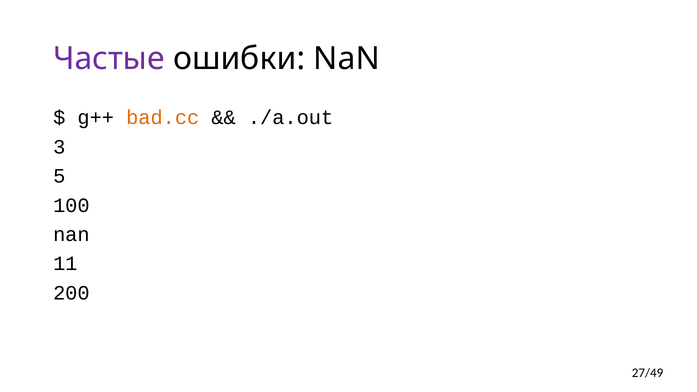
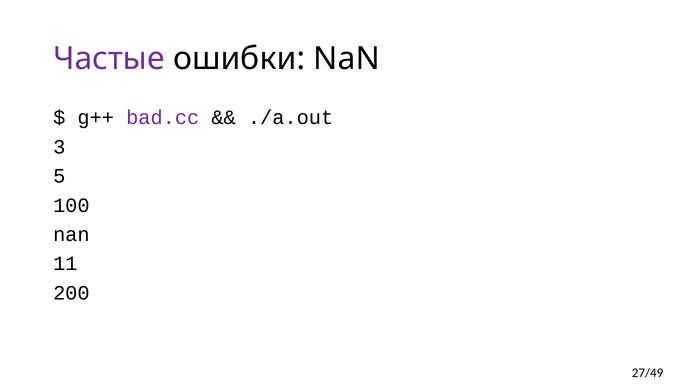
bad.cc colour: orange -> purple (163, 118)
